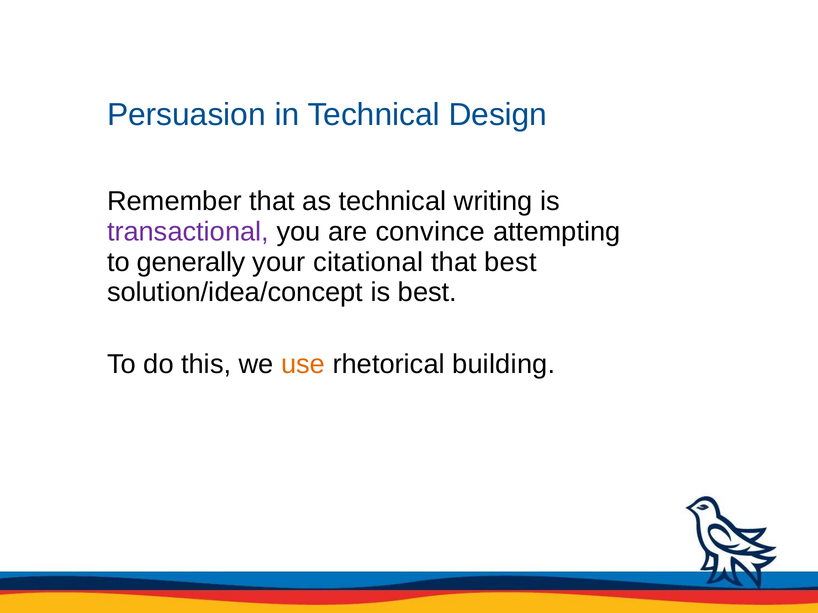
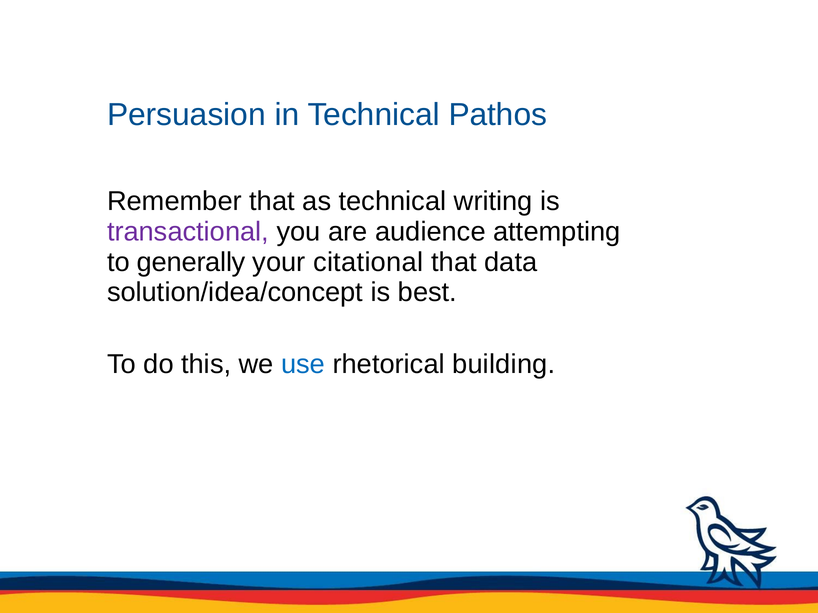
Design: Design -> Pathos (498, 115)
convince: convince -> audience (430, 232)
that best: best -> data (511, 262)
use colour: orange -> blue (303, 364)
